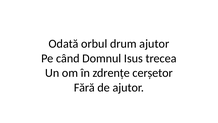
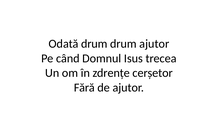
Odată orbul: orbul -> drum (94, 44)
